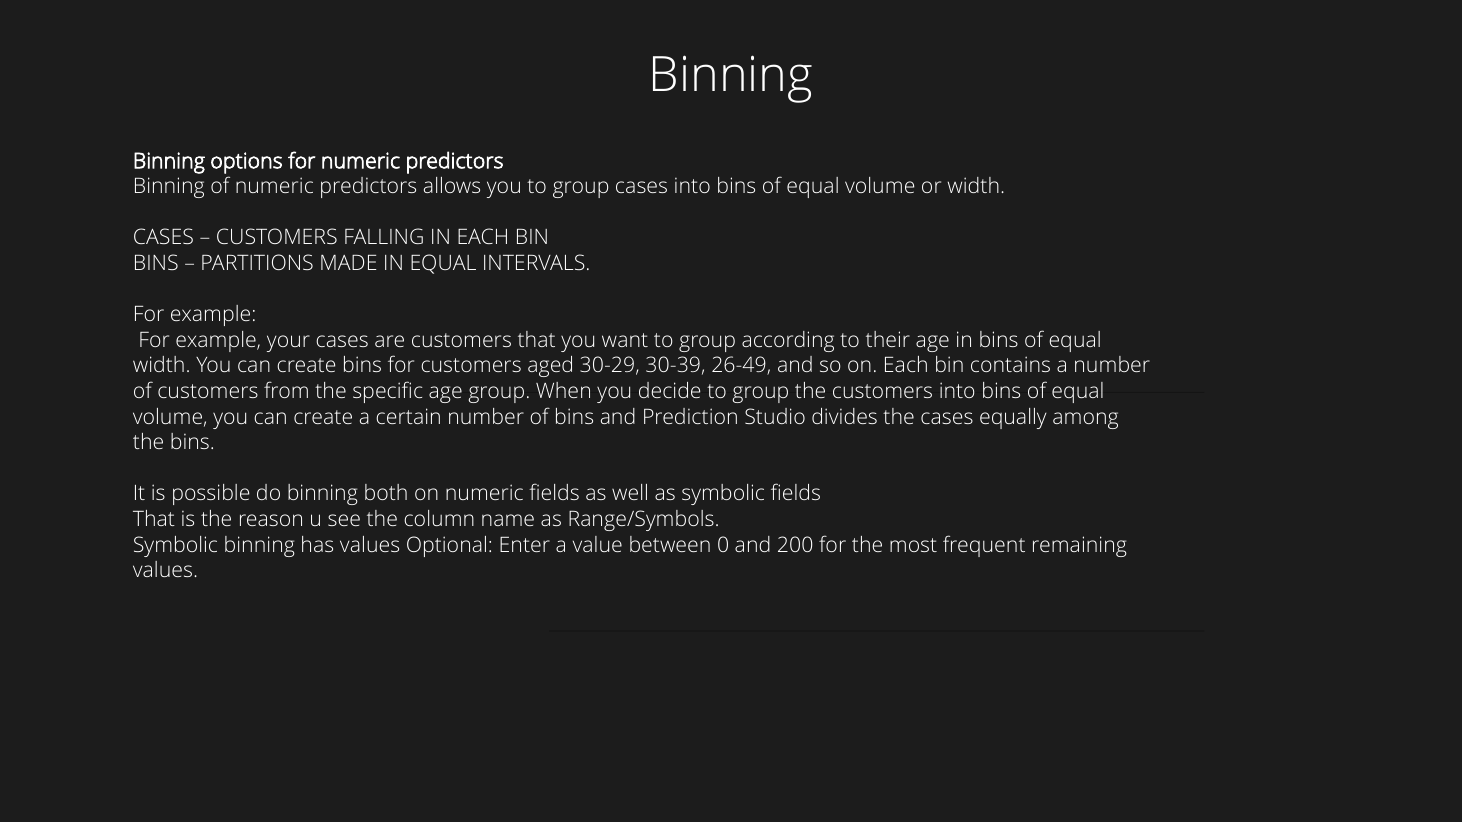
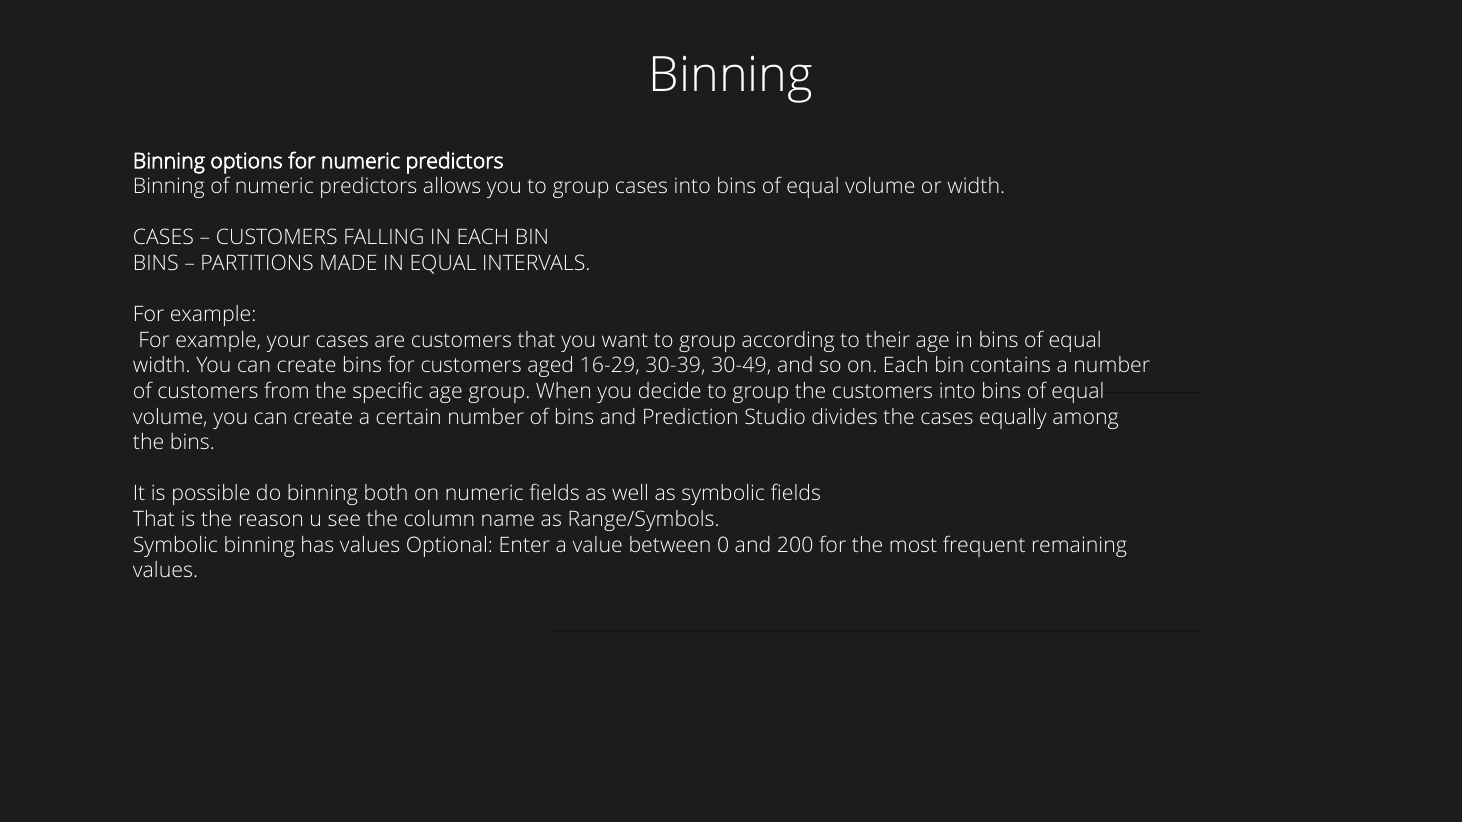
30-29: 30-29 -> 16-29 (610, 366)
26-49: 26-49 -> 30-49 (741, 366)
